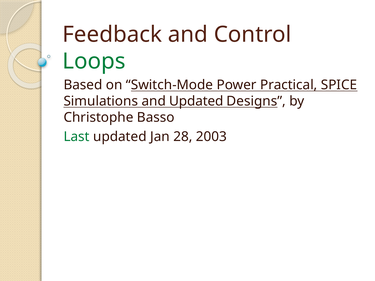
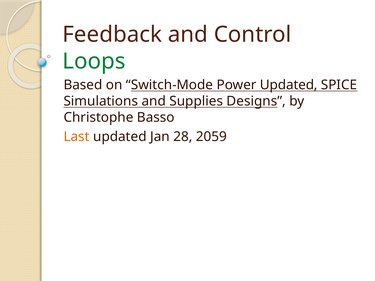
Power Practical: Practical -> Updated (289, 85)
and Updated: Updated -> Supplies (196, 101)
Last colour: green -> orange (77, 137)
2003: 2003 -> 2059 (211, 137)
